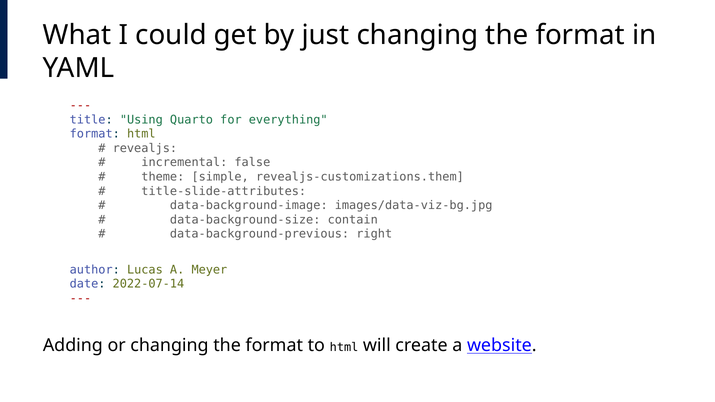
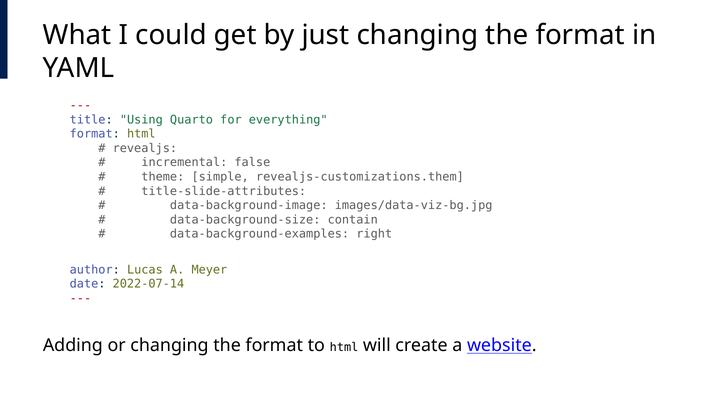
data-background-previous: data-background-previous -> data-background-examples (260, 234)
